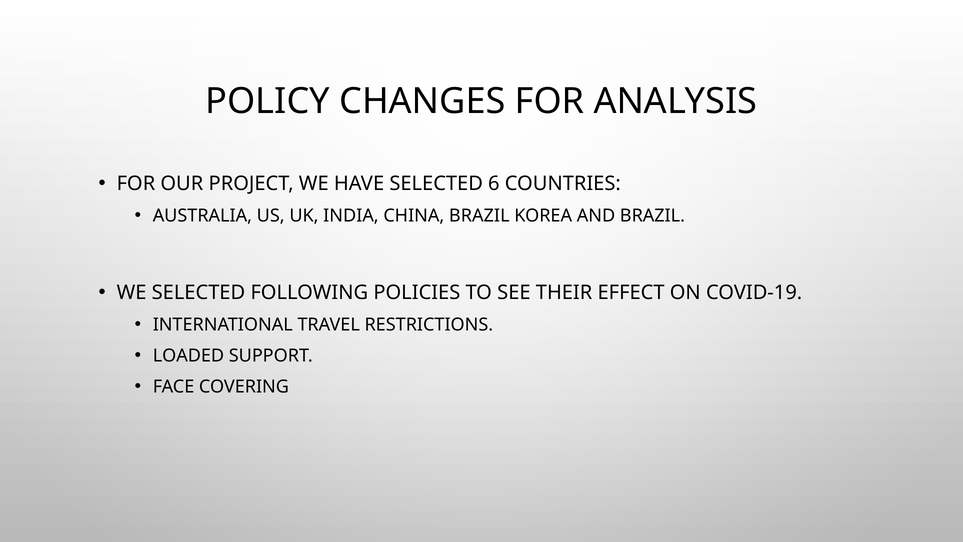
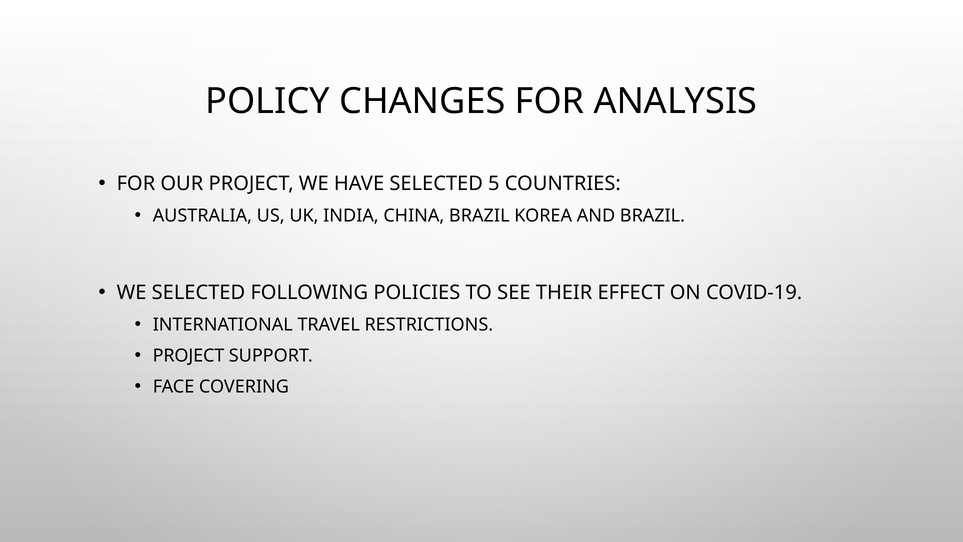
6: 6 -> 5 (494, 183)
LOADED: LOADED -> PROJECT (189, 355)
